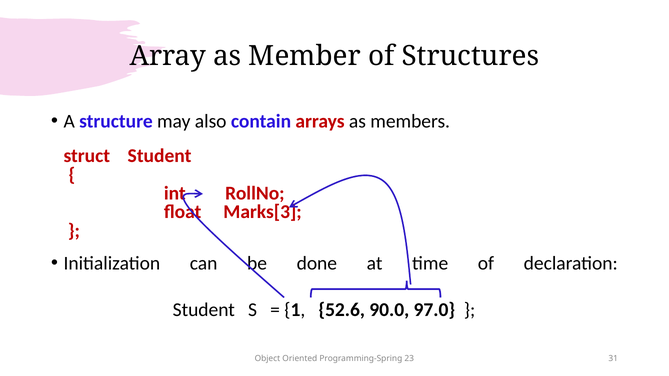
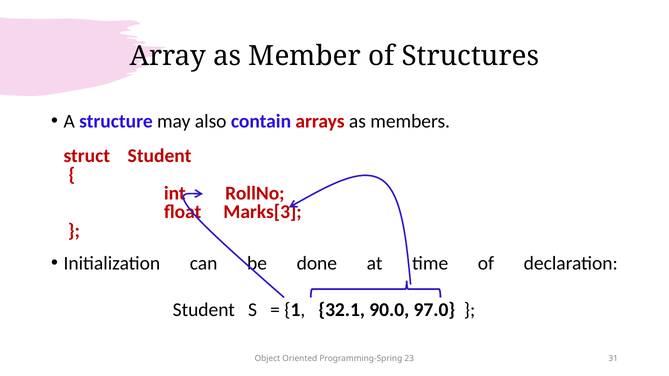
52.6: 52.6 -> 32.1 (342, 310)
